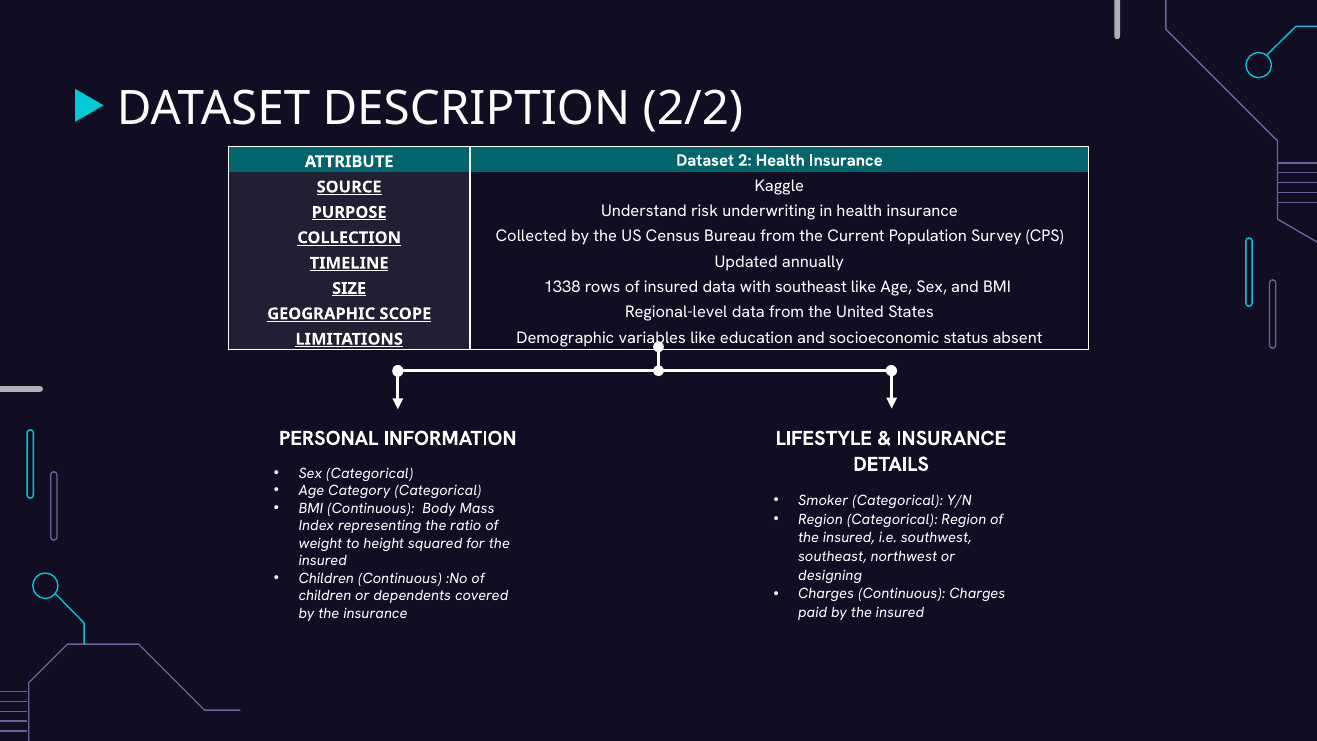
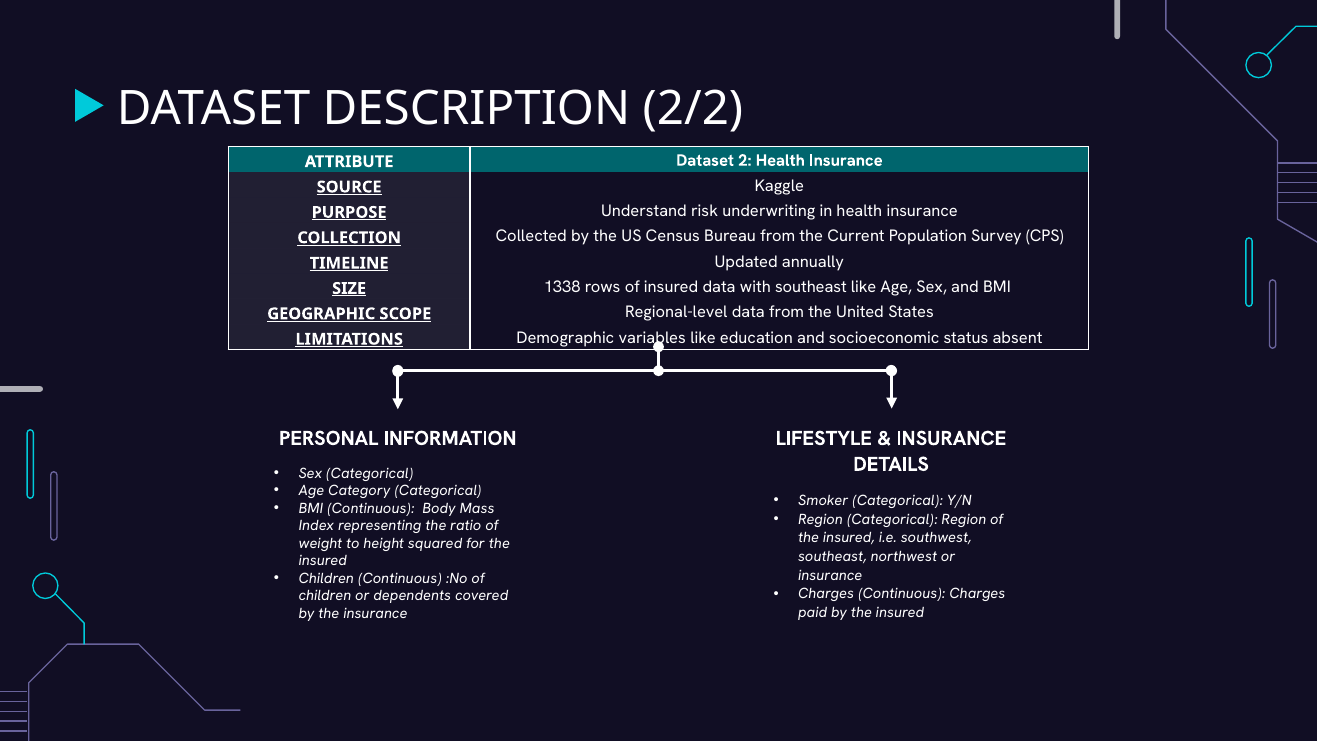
designing: designing -> insurance (830, 575)
